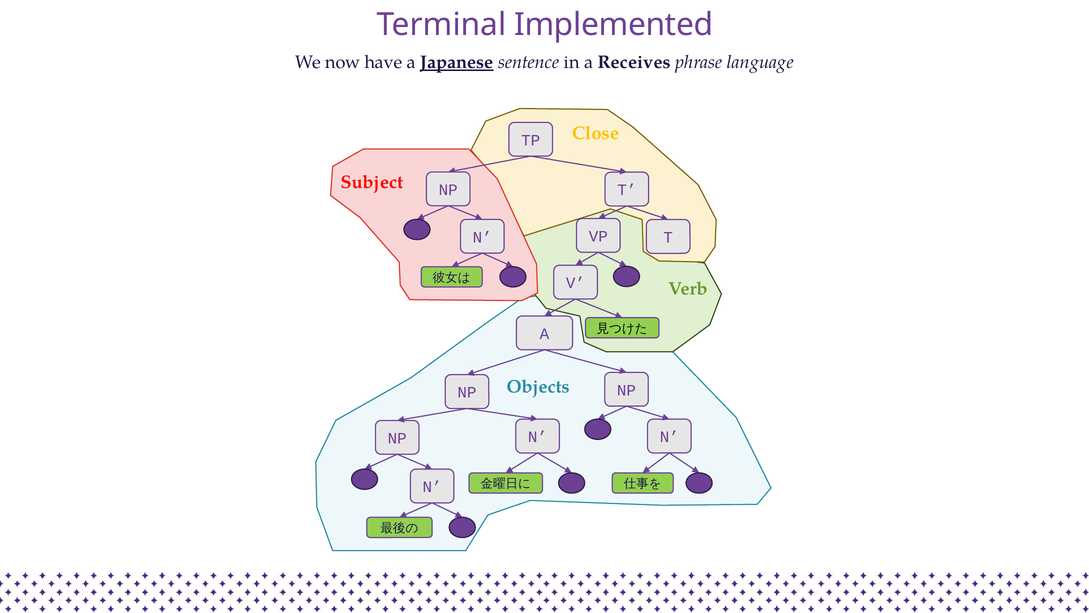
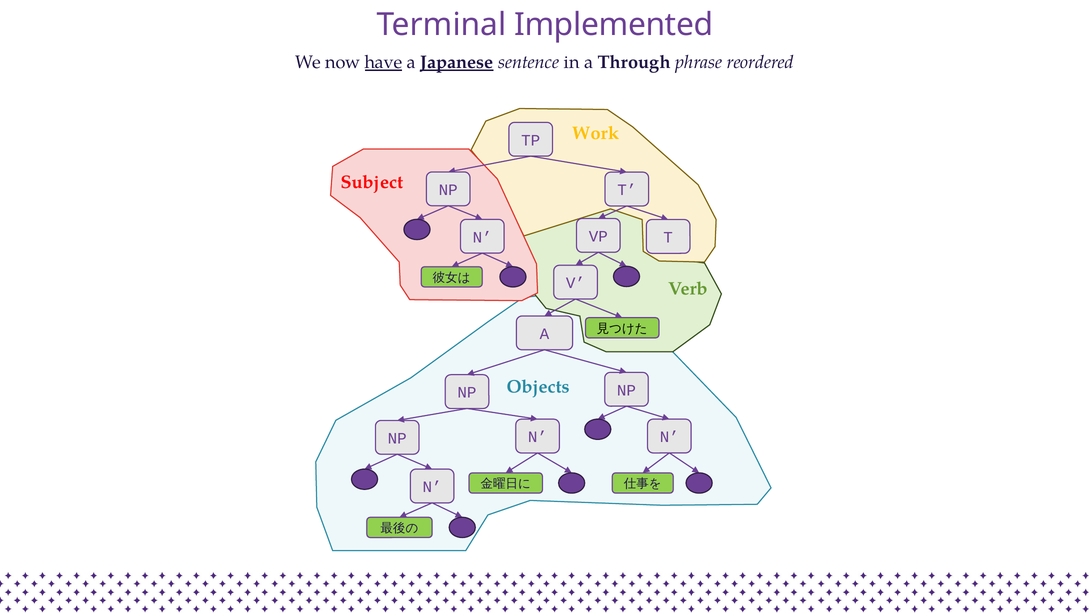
have underline: none -> present (384, 62)
Receives: Receives -> Through (634, 62)
language: language -> reordered (760, 62)
Close: Close -> Work (596, 133)
